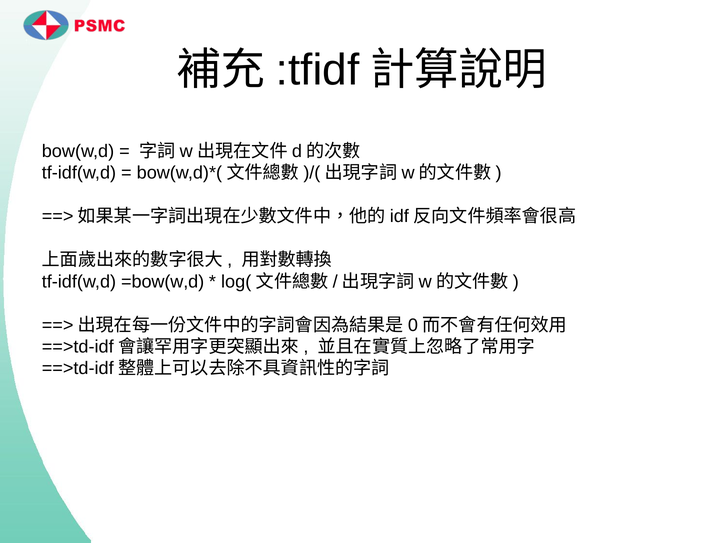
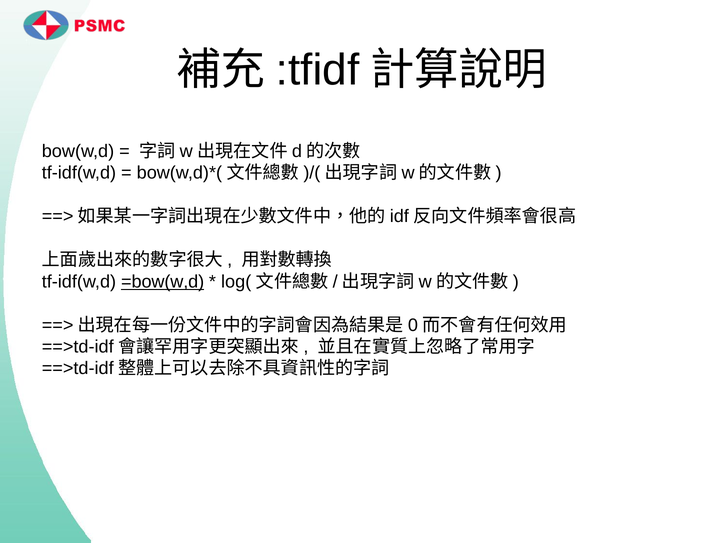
=bow(w,d underline: none -> present (163, 282)
